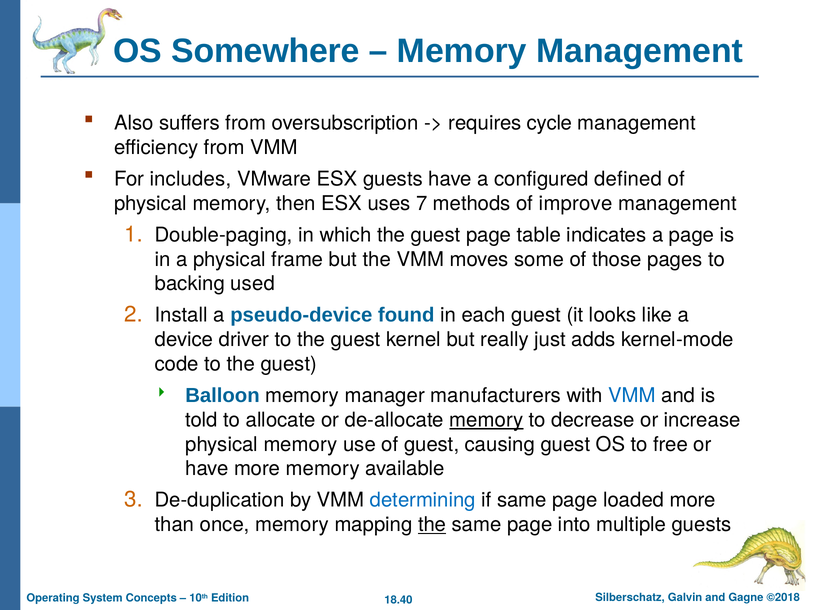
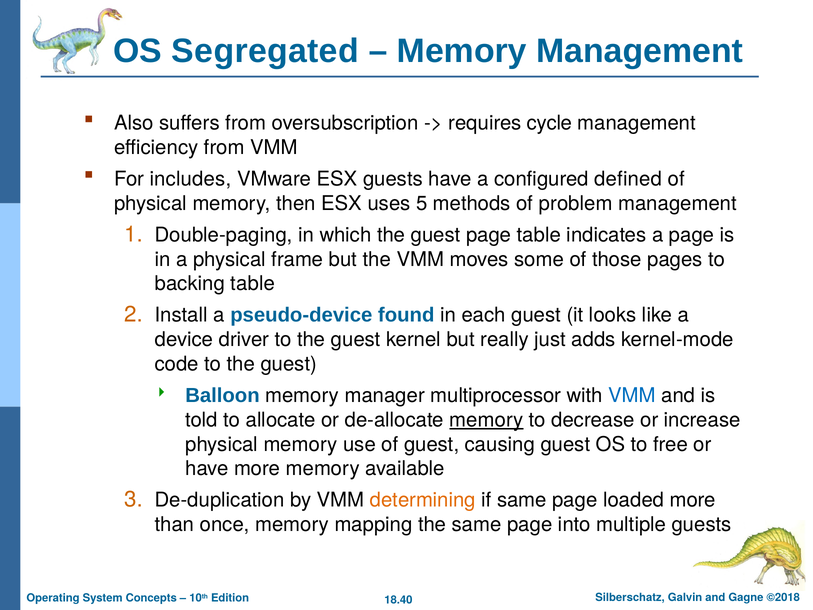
Somewhere: Somewhere -> Segregated (265, 51)
7: 7 -> 5 (422, 203)
improve: improve -> problem (576, 203)
backing used: used -> table (253, 284)
manufacturers: manufacturers -> multiprocessor (496, 395)
determining colour: blue -> orange (423, 500)
the underline: present -> none (432, 524)
